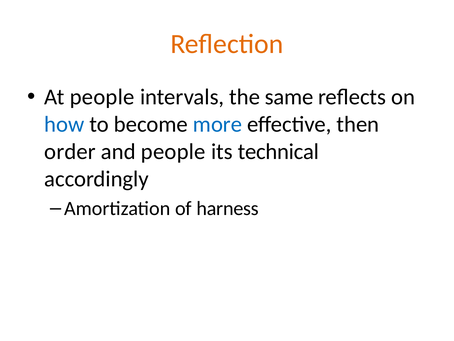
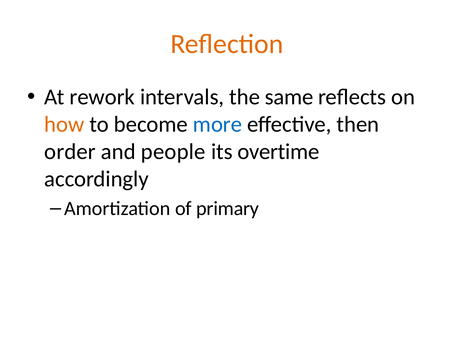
At people: people -> rework (102, 97)
how colour: blue -> orange (64, 124)
technical: technical -> overtime (278, 151)
harness: harness -> primary (228, 208)
